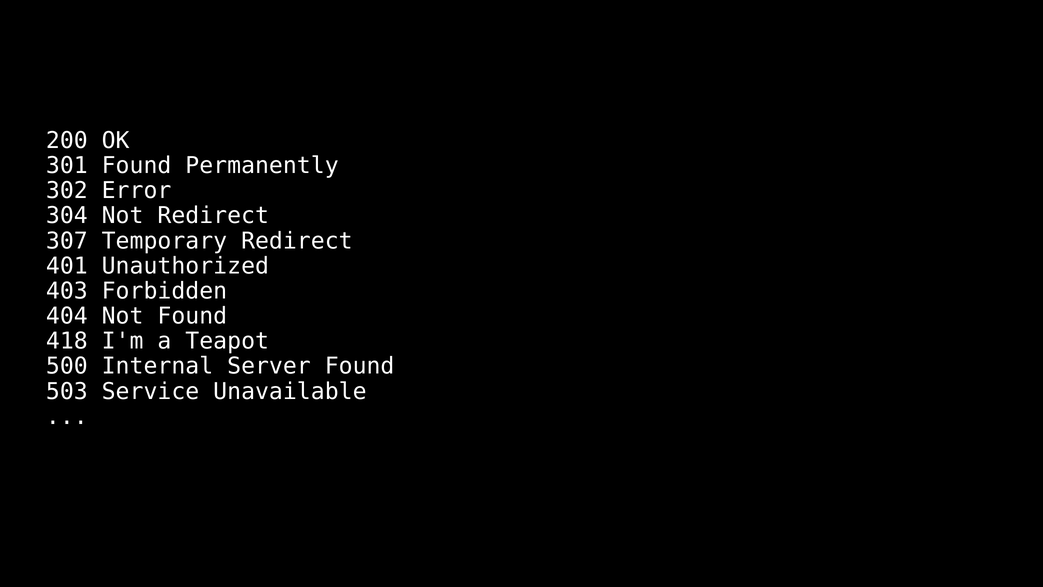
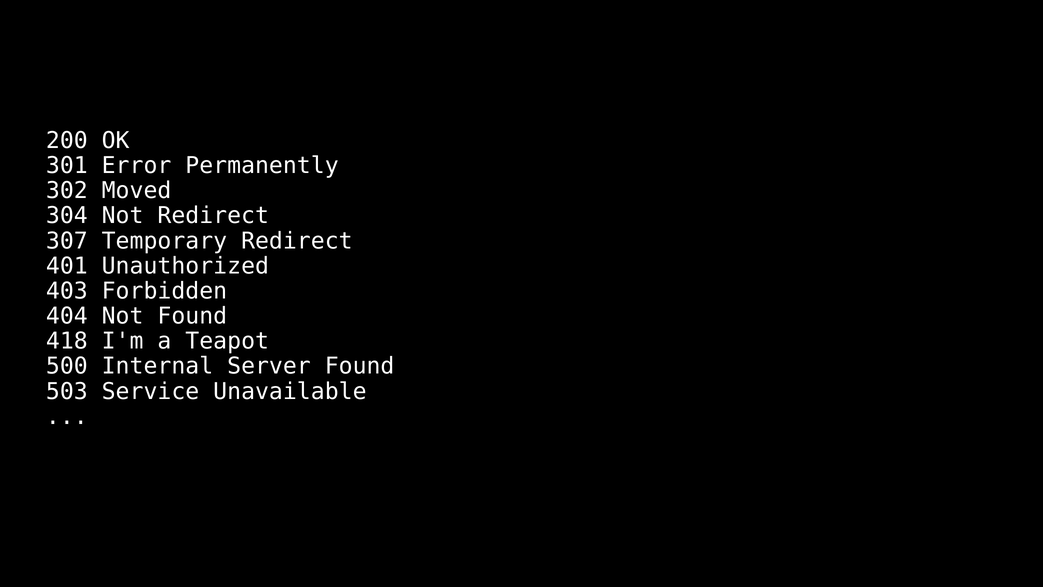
301 Found: Found -> Error (137, 166)
Error: Error -> Moved (137, 191)
